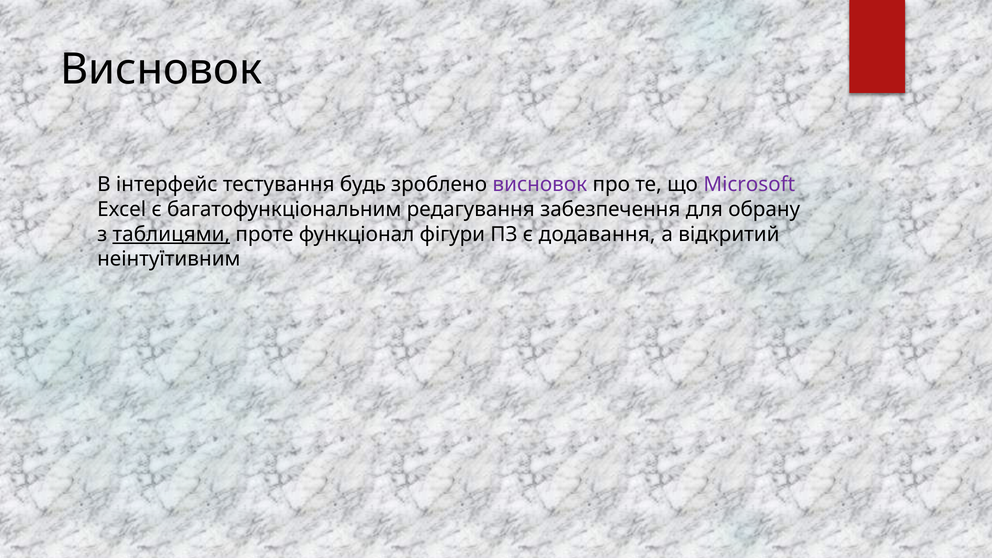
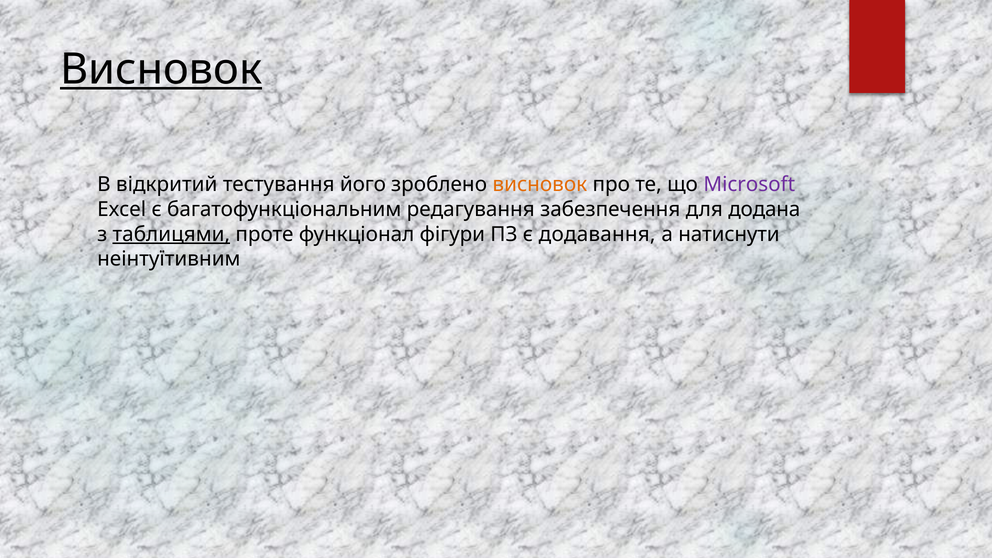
Висновок underline: none -> present (161, 70)
інтерфейс: інтерфейс -> відкритий (167, 185)
будь: будь -> його (363, 185)
висновок colour: purple -> orange (540, 185)
обрану: обрану -> додана (764, 209)
відкритий: відкритий -> натиснути (729, 234)
